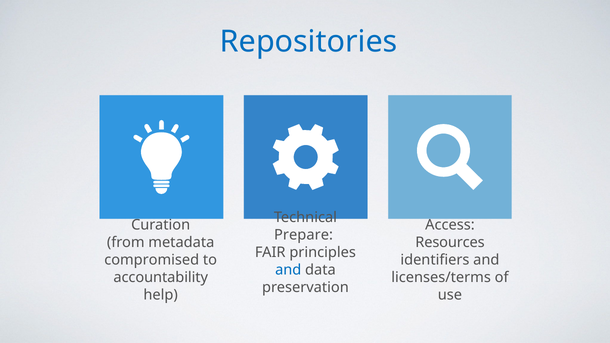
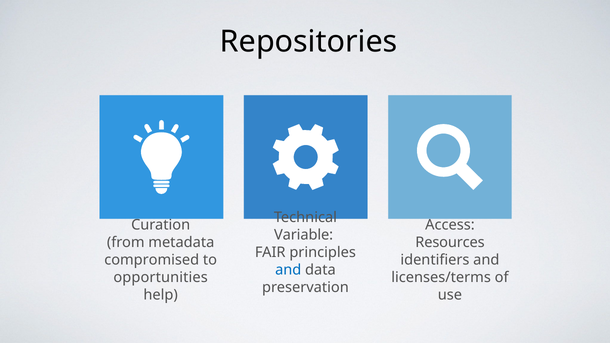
Repositories colour: blue -> black (309, 42)
Prepare: Prepare -> Variable (304, 235)
accountability: accountability -> opportunities (161, 278)
